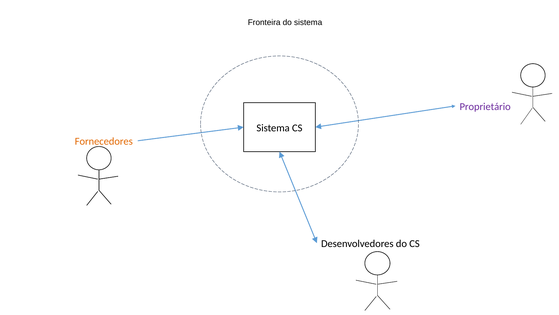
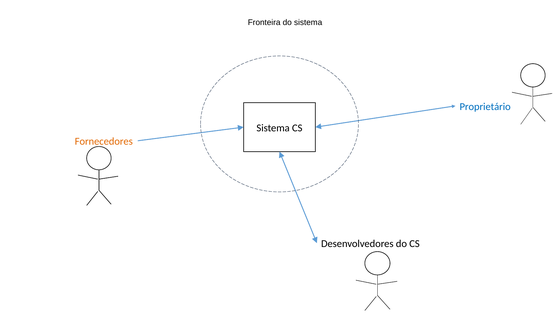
Proprietário colour: purple -> blue (485, 106)
